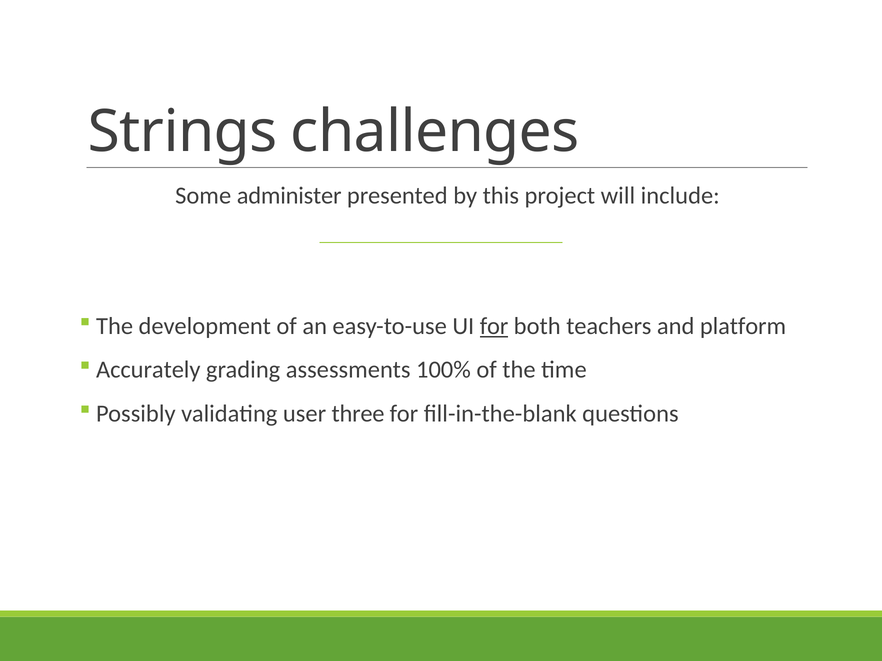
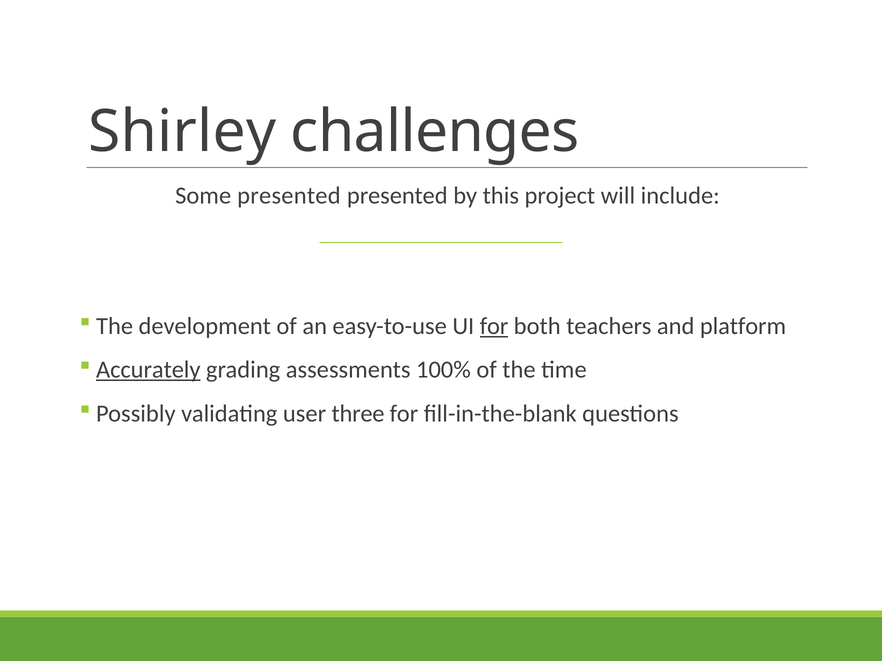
Strings: Strings -> Shirley (182, 132)
Some administer: administer -> presented (289, 196)
Accurately underline: none -> present (148, 370)
